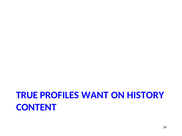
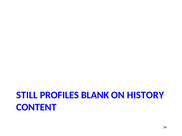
TRUE: TRUE -> STILL (27, 95)
WANT: WANT -> BLANK (95, 95)
